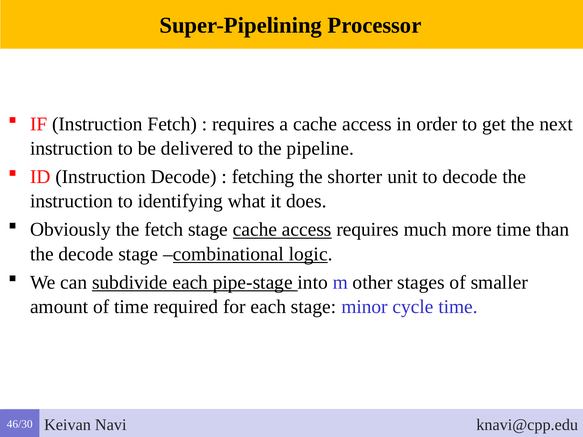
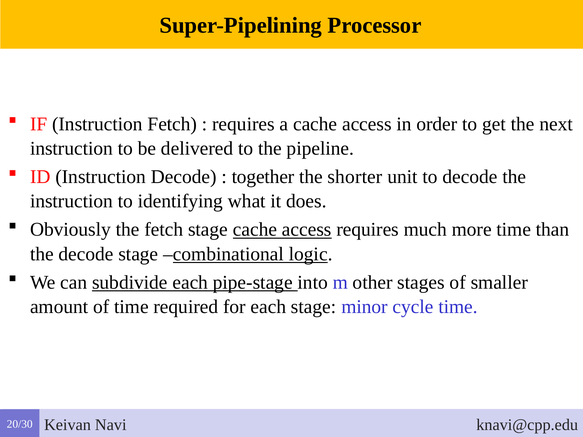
fetching: fetching -> together (263, 177)
46/30: 46/30 -> 20/30 (20, 424)
